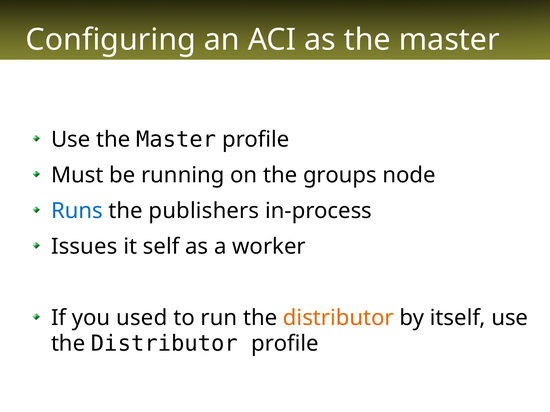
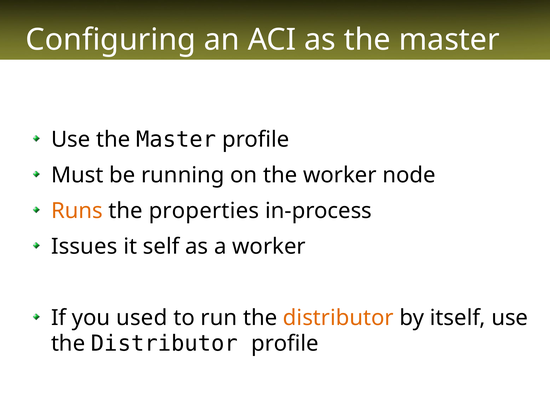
the groups: groups -> worker (340, 175)
Runs colour: blue -> orange (77, 211)
publishers: publishers -> properties (204, 211)
